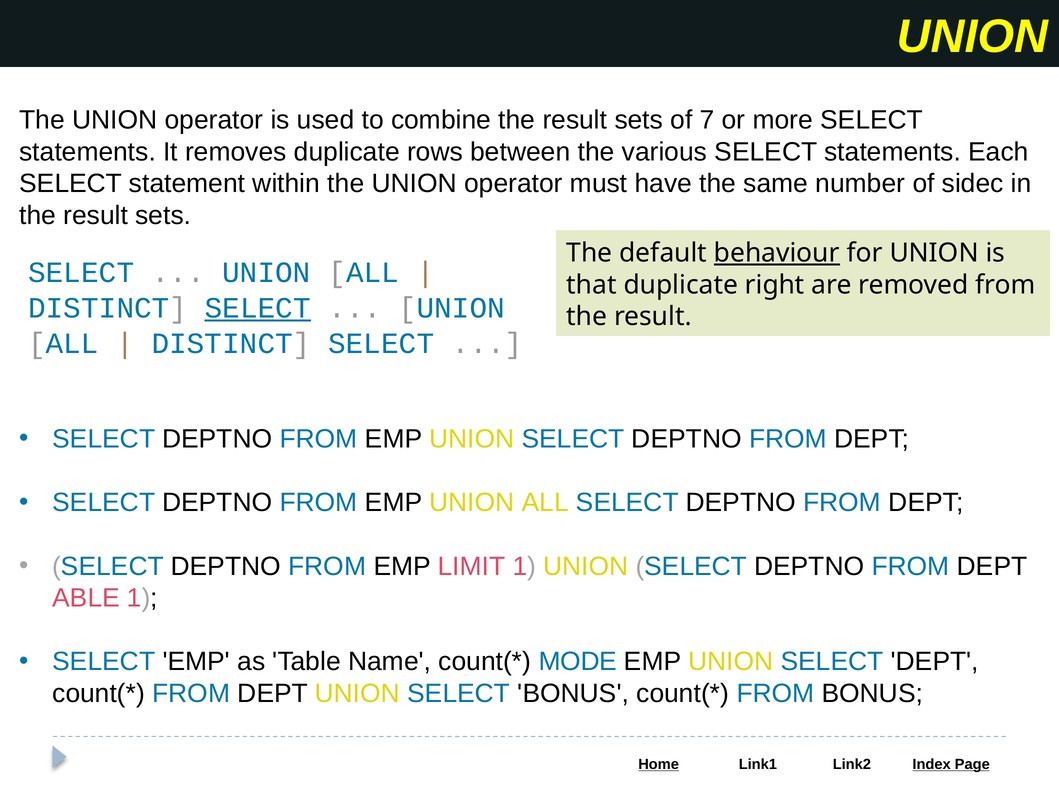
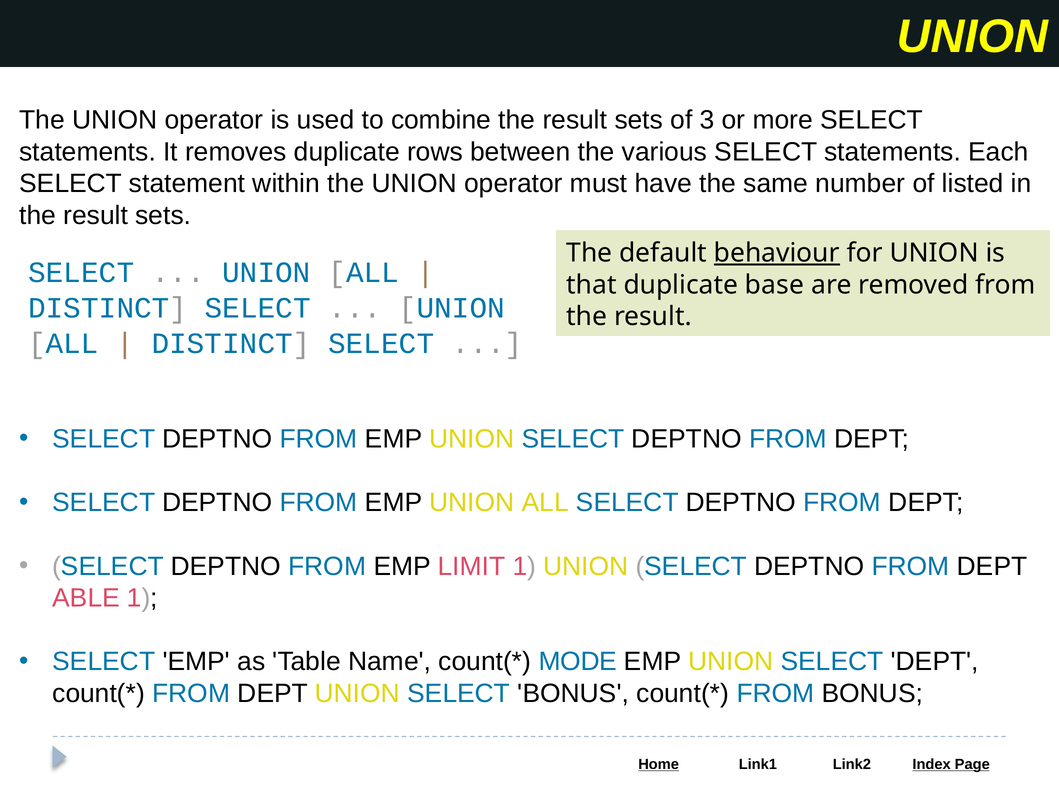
7: 7 -> 3 (707, 120)
sidec: sidec -> listed (973, 184)
right: right -> base (775, 285)
SELECT underline: present -> none (258, 308)
